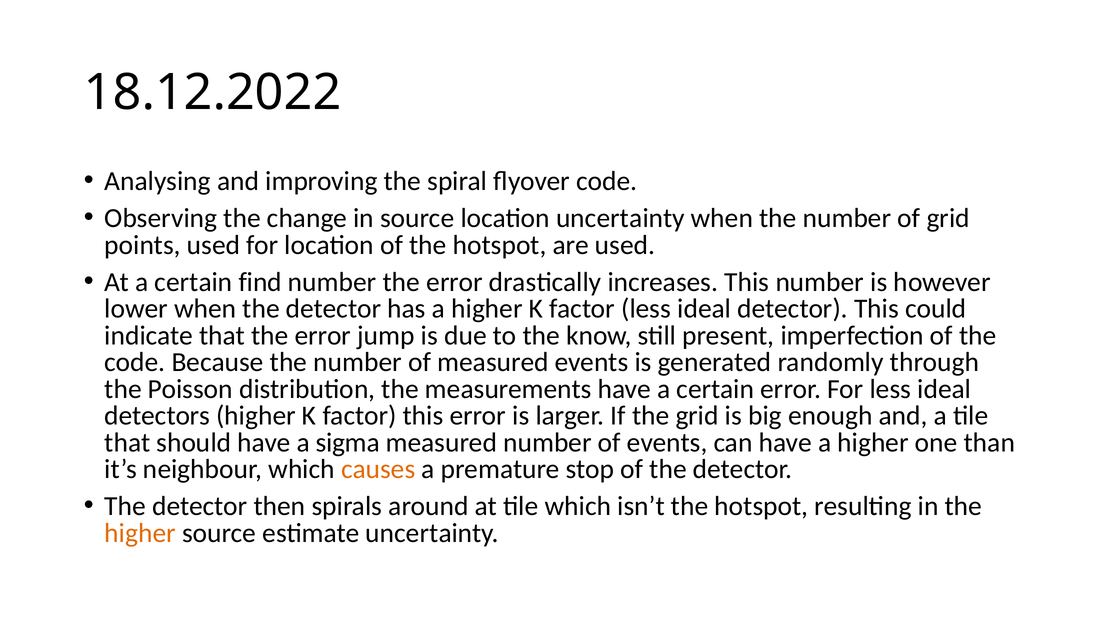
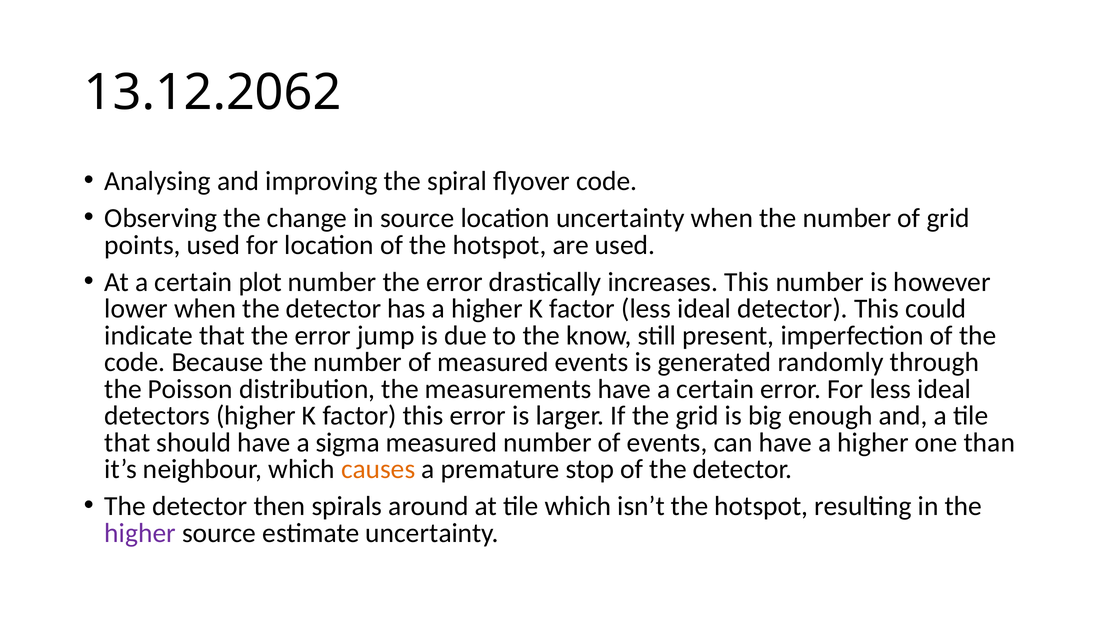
18.12.2022: 18.12.2022 -> 13.12.2062 (213, 92)
find: find -> plot (260, 282)
higher colour: orange -> purple (140, 533)
